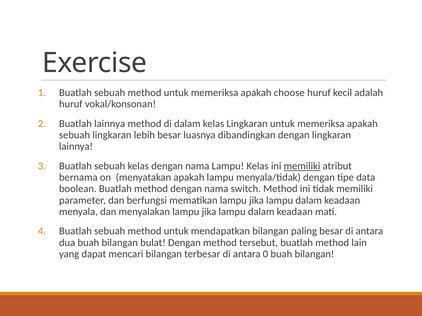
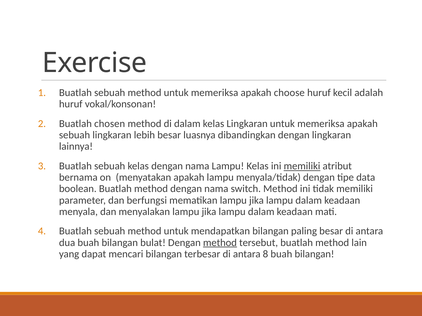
Buatlah lainnya: lainnya -> chosen (110, 124)
method underline: none -> present (220, 243)
0: 0 -> 8 (265, 254)
